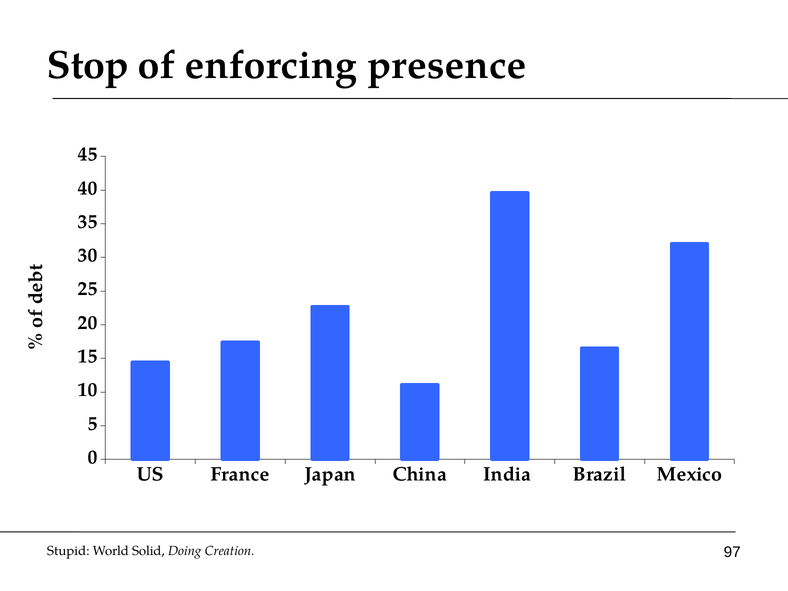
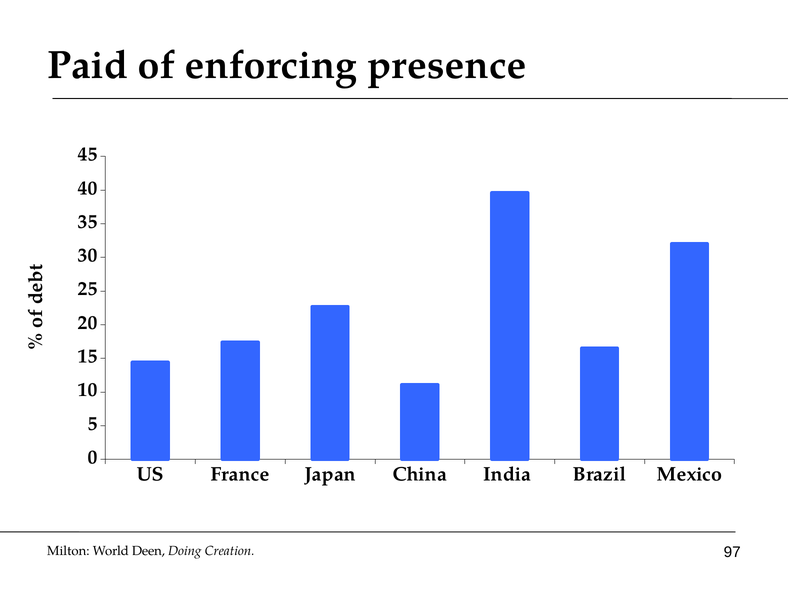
Stop: Stop -> Paid (88, 65)
Stupid: Stupid -> Milton (68, 551)
Solid: Solid -> Deen (148, 551)
